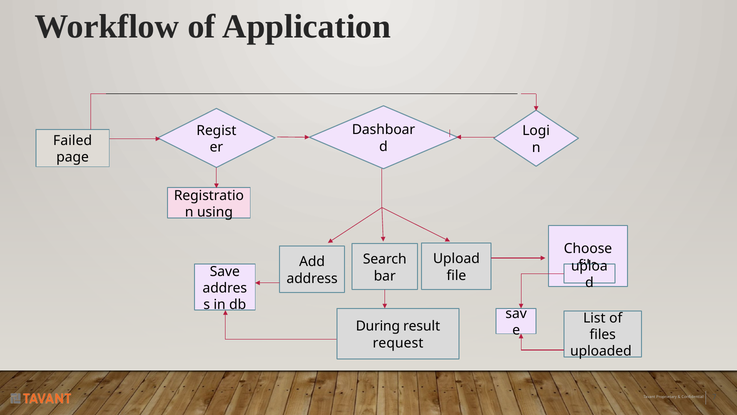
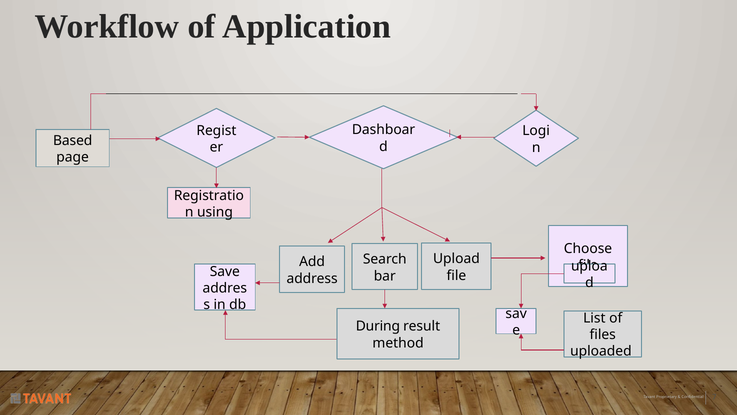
Failed: Failed -> Based (73, 141)
request: request -> method (398, 343)
